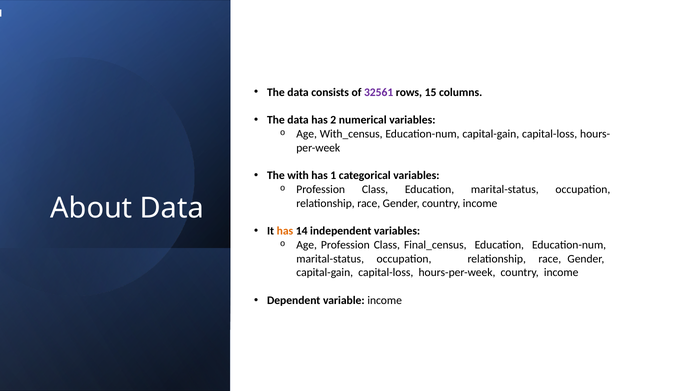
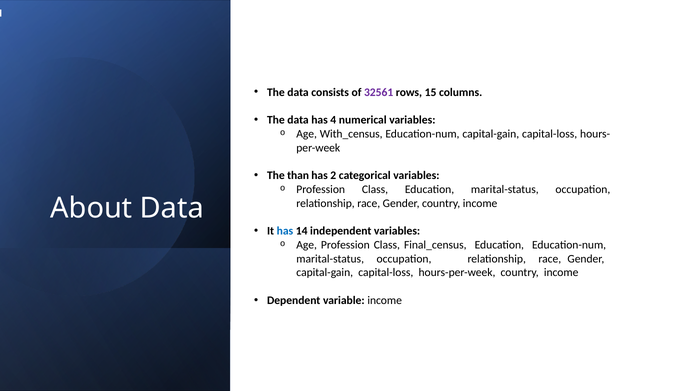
2: 2 -> 4 (333, 120)
with: with -> than (298, 175)
1: 1 -> 2 (333, 175)
has colour: orange -> blue (285, 231)
